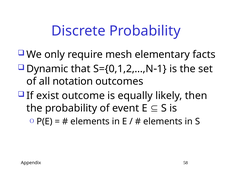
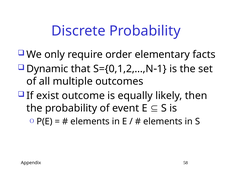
mesh: mesh -> order (119, 54)
notation: notation -> multiple (73, 81)
